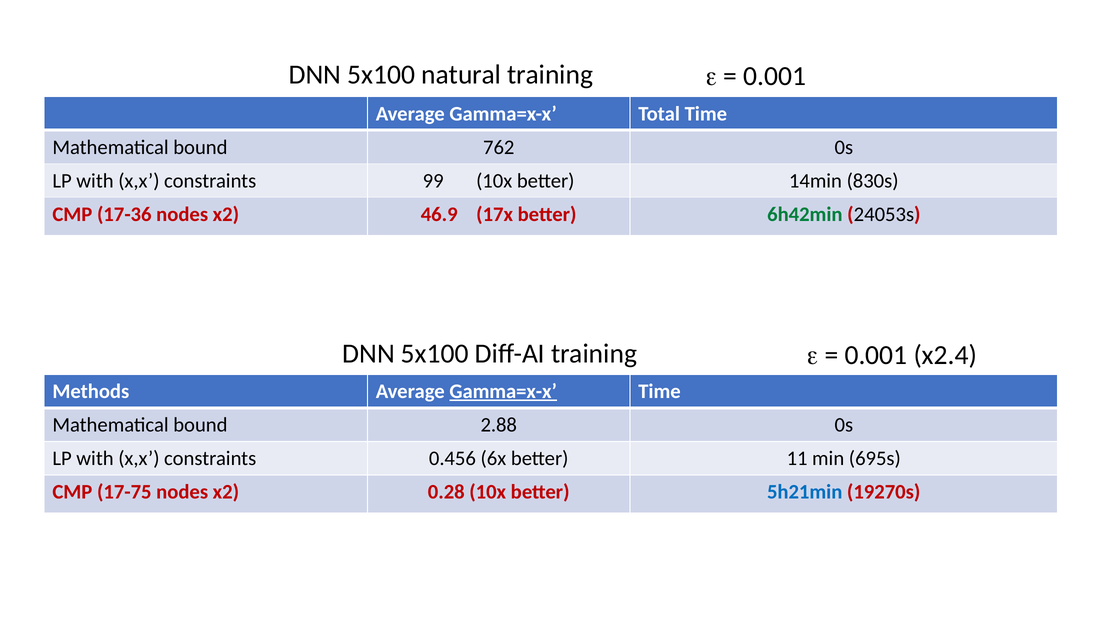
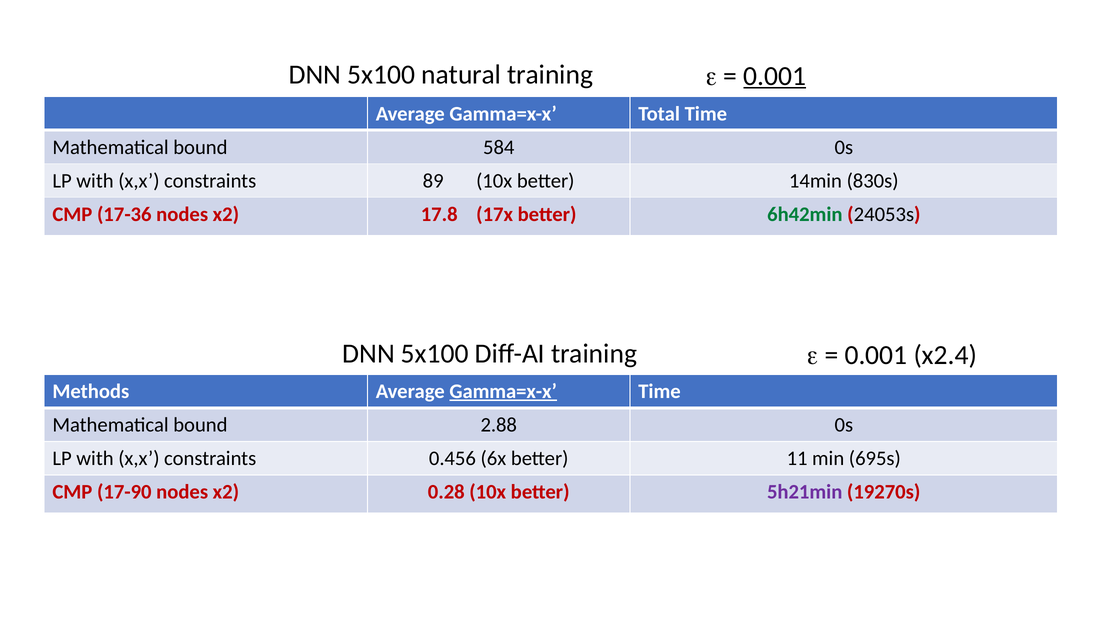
0.001 underline: none -> present (775, 76)
762: 762 -> 584 (499, 147)
99: 99 -> 89 (433, 181)
46.9: 46.9 -> 17.8 (439, 214)
17-75: 17-75 -> 17-90 (124, 492)
5h21min colour: blue -> purple (805, 492)
